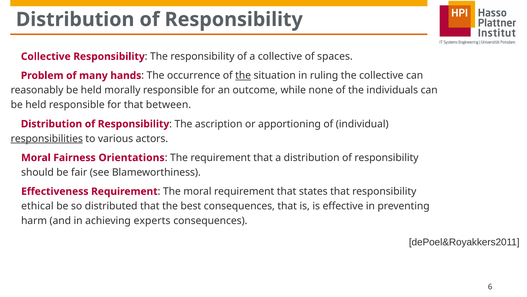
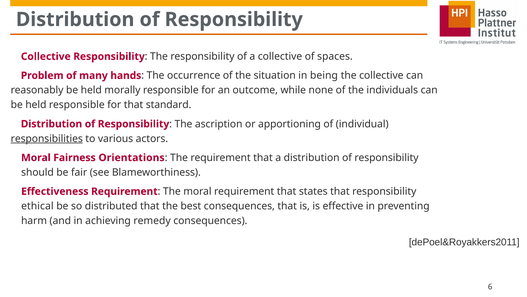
the underline: present -> none (243, 75)
ruling: ruling -> being (324, 75)
between: between -> standard (169, 105)
experts: experts -> remedy (152, 220)
